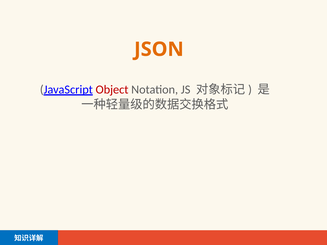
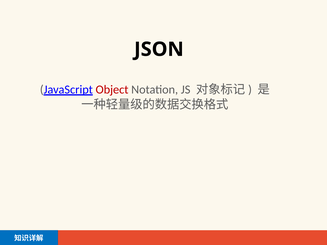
JSON colour: orange -> black (159, 49)
